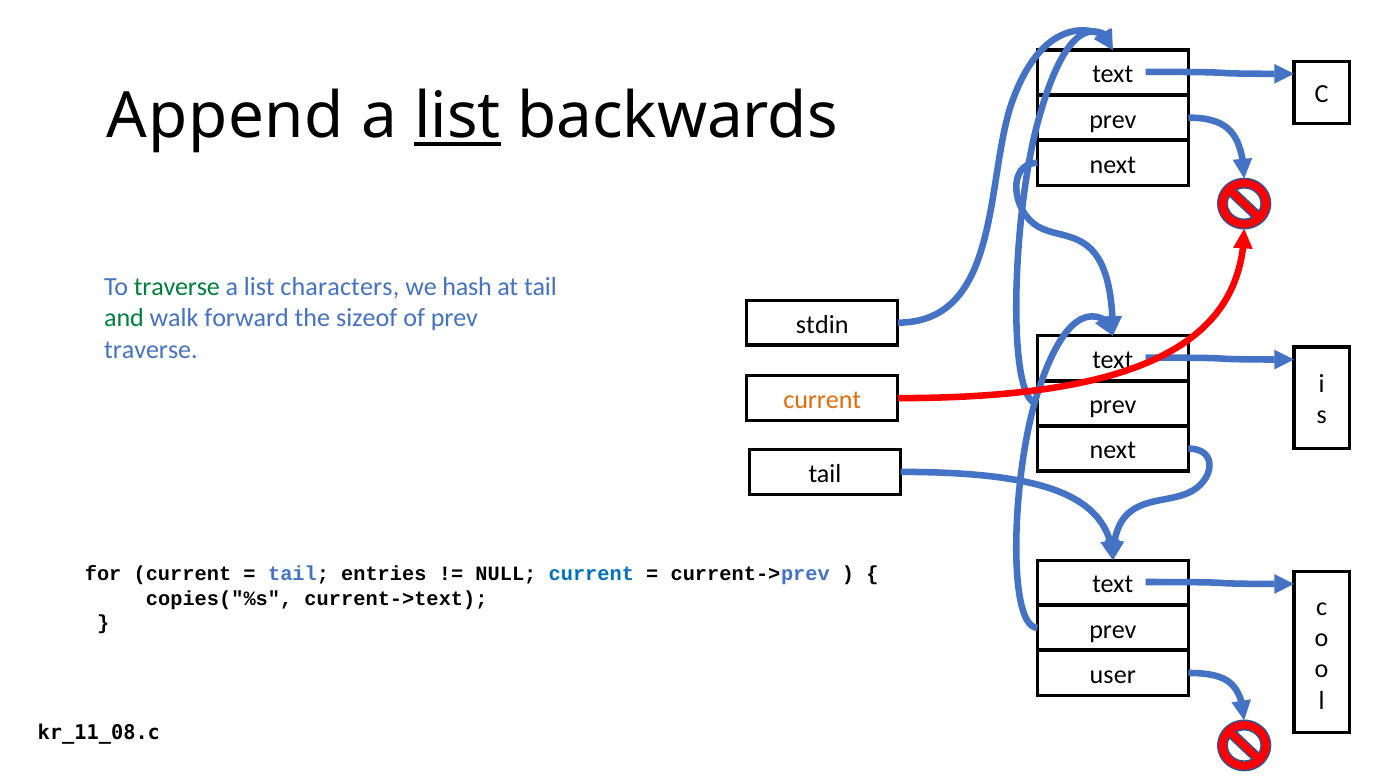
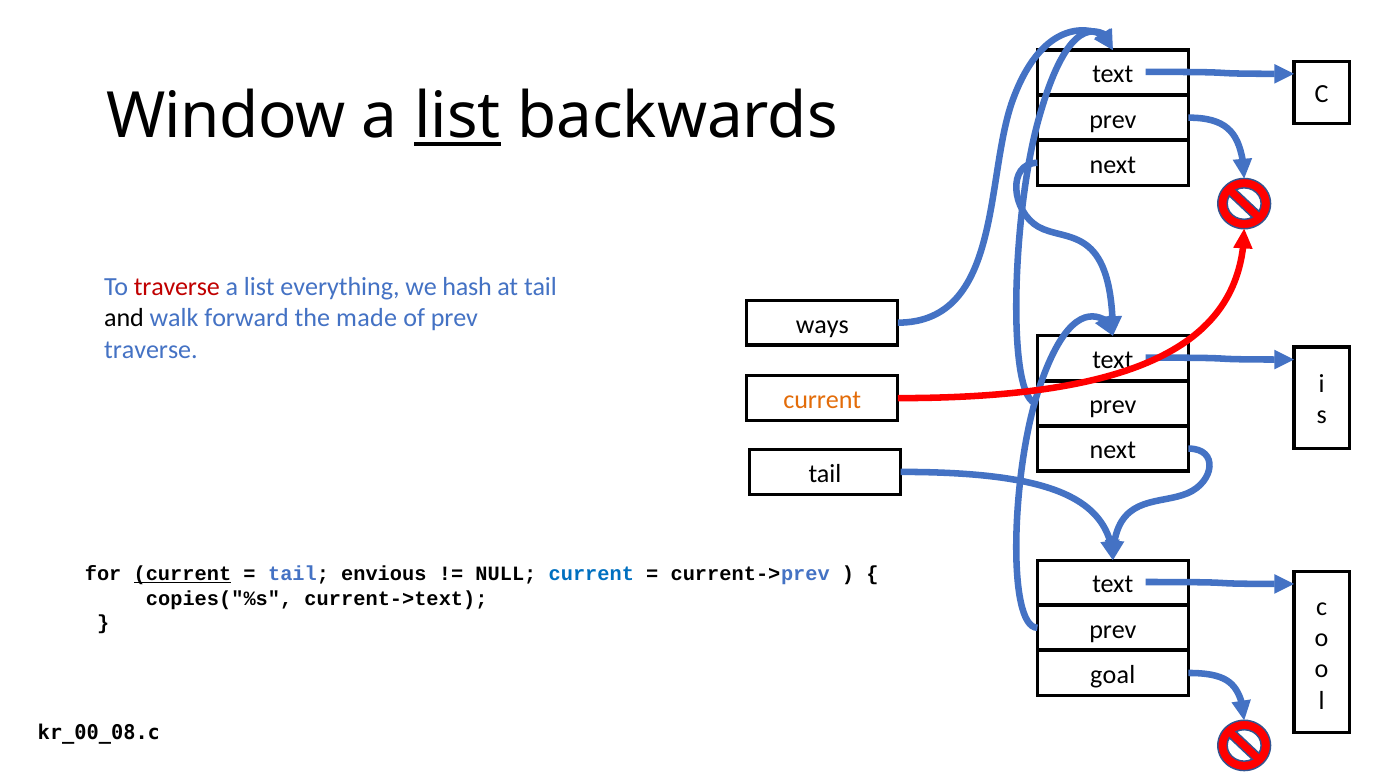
Append: Append -> Window (226, 117)
traverse colour: green -> red (177, 287)
characters: characters -> everything (340, 287)
and colour: green -> black (124, 318)
sizeof: sizeof -> made (367, 318)
stdin: stdin -> ways (822, 324)
current underline: none -> present (182, 574)
entries: entries -> envious (384, 574)
user: user -> goal (1113, 675)
kr_11_08.c: kr_11_08.c -> kr_00_08.c (99, 733)
